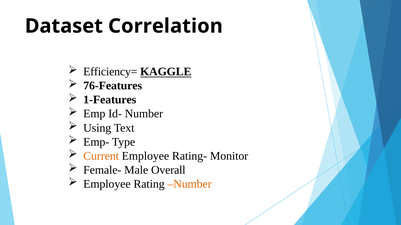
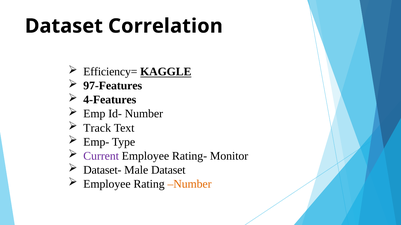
76-Features: 76-Features -> 97-Features (113, 86)
1-Features: 1-Features -> 4-Features (110, 100)
Using: Using -> Track (97, 128)
Current colour: orange -> purple (101, 156)
Female-: Female- -> Dataset- (102, 170)
Male Overall: Overall -> Dataset (168, 170)
